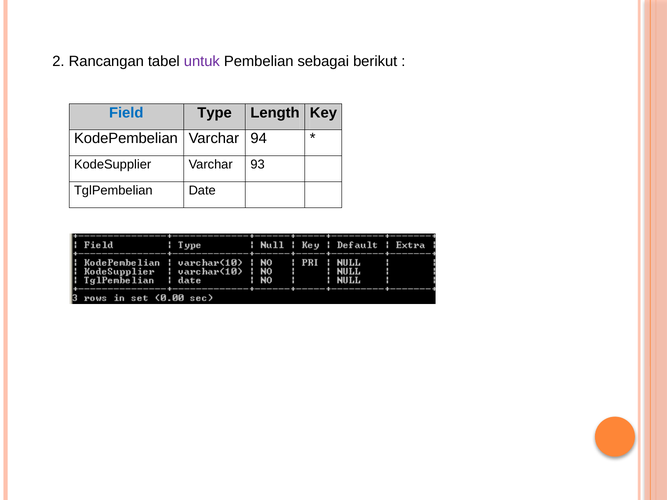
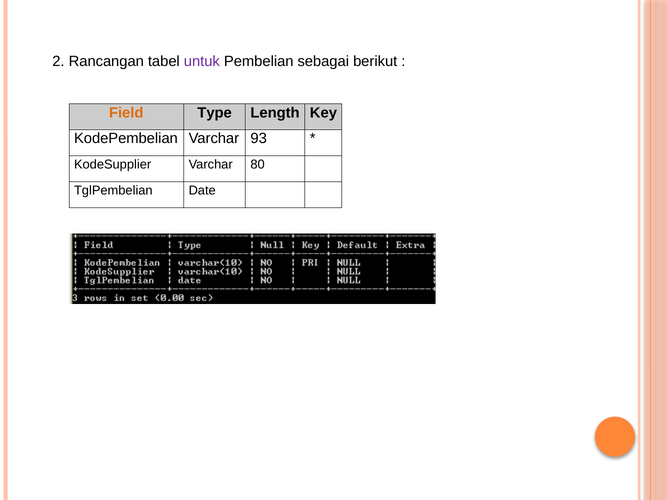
Field colour: blue -> orange (126, 113)
94: 94 -> 93 (259, 138)
93: 93 -> 80 (258, 164)
